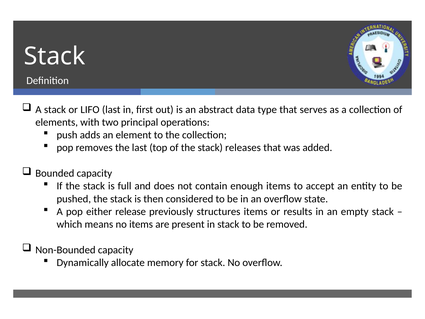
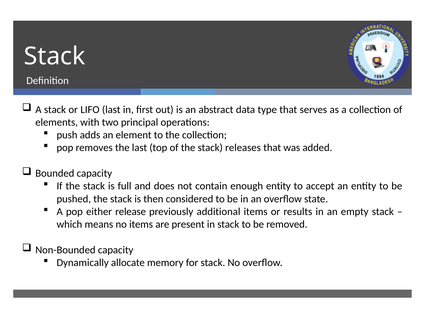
enough items: items -> entity (278, 186)
structures: structures -> additional (219, 211)
